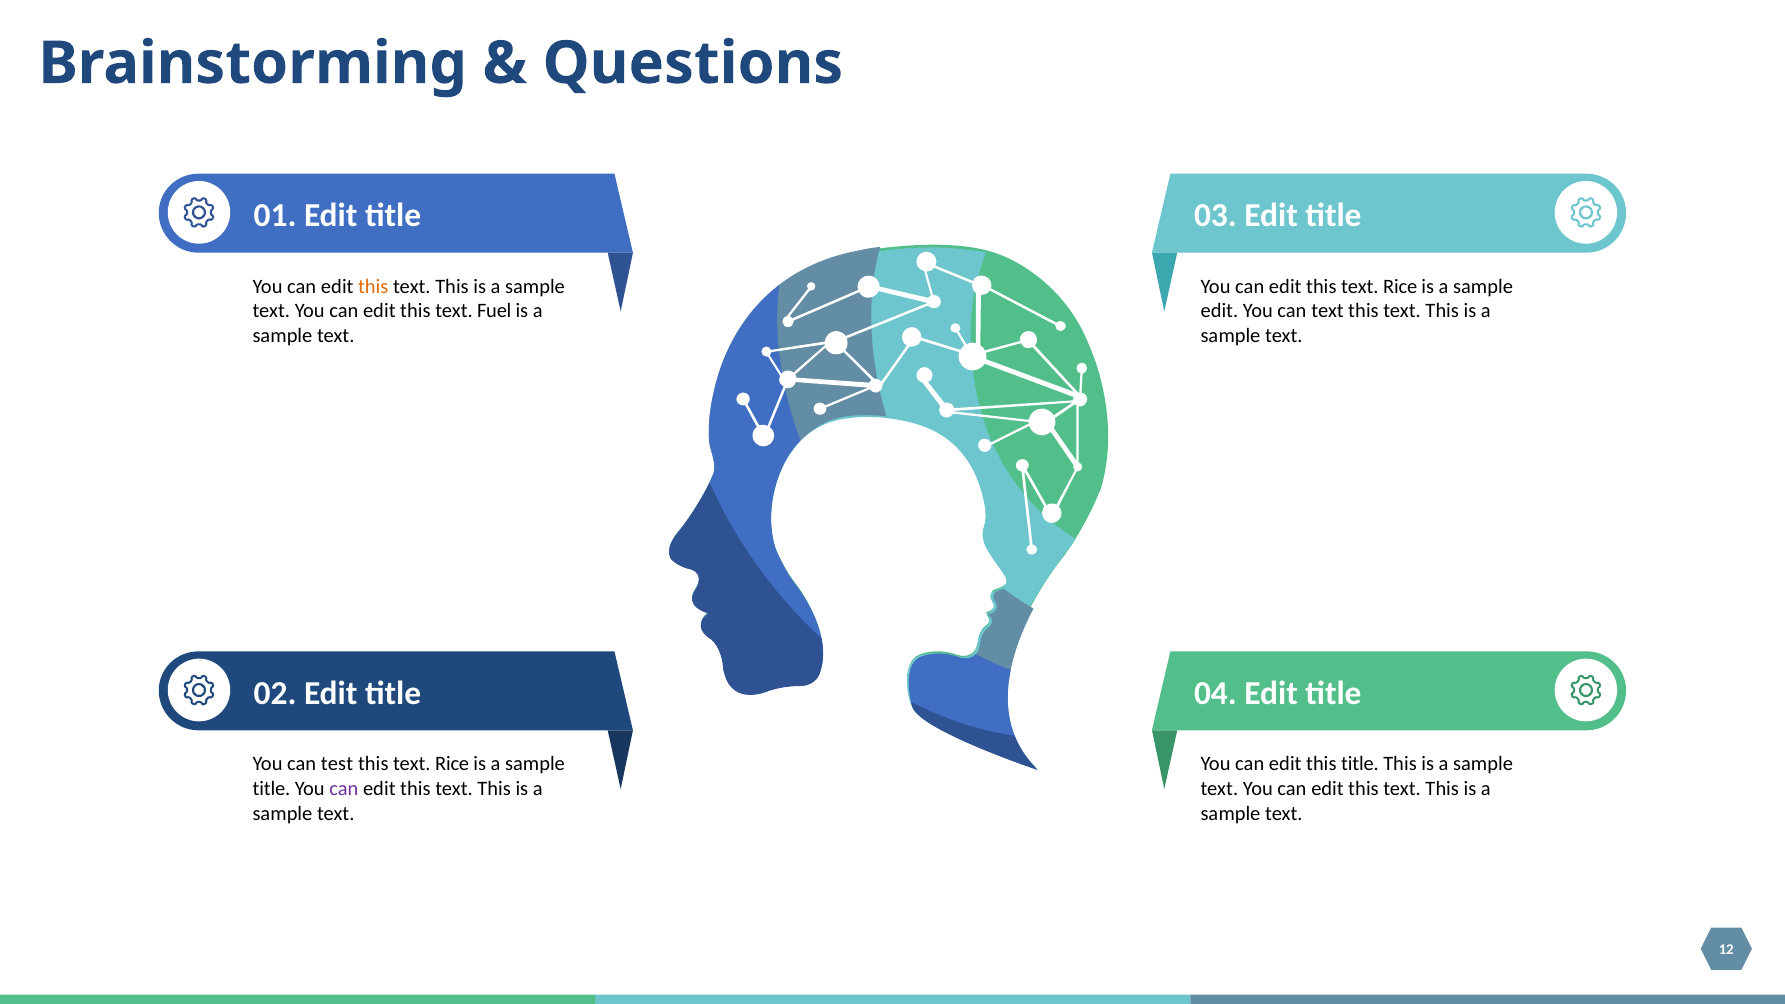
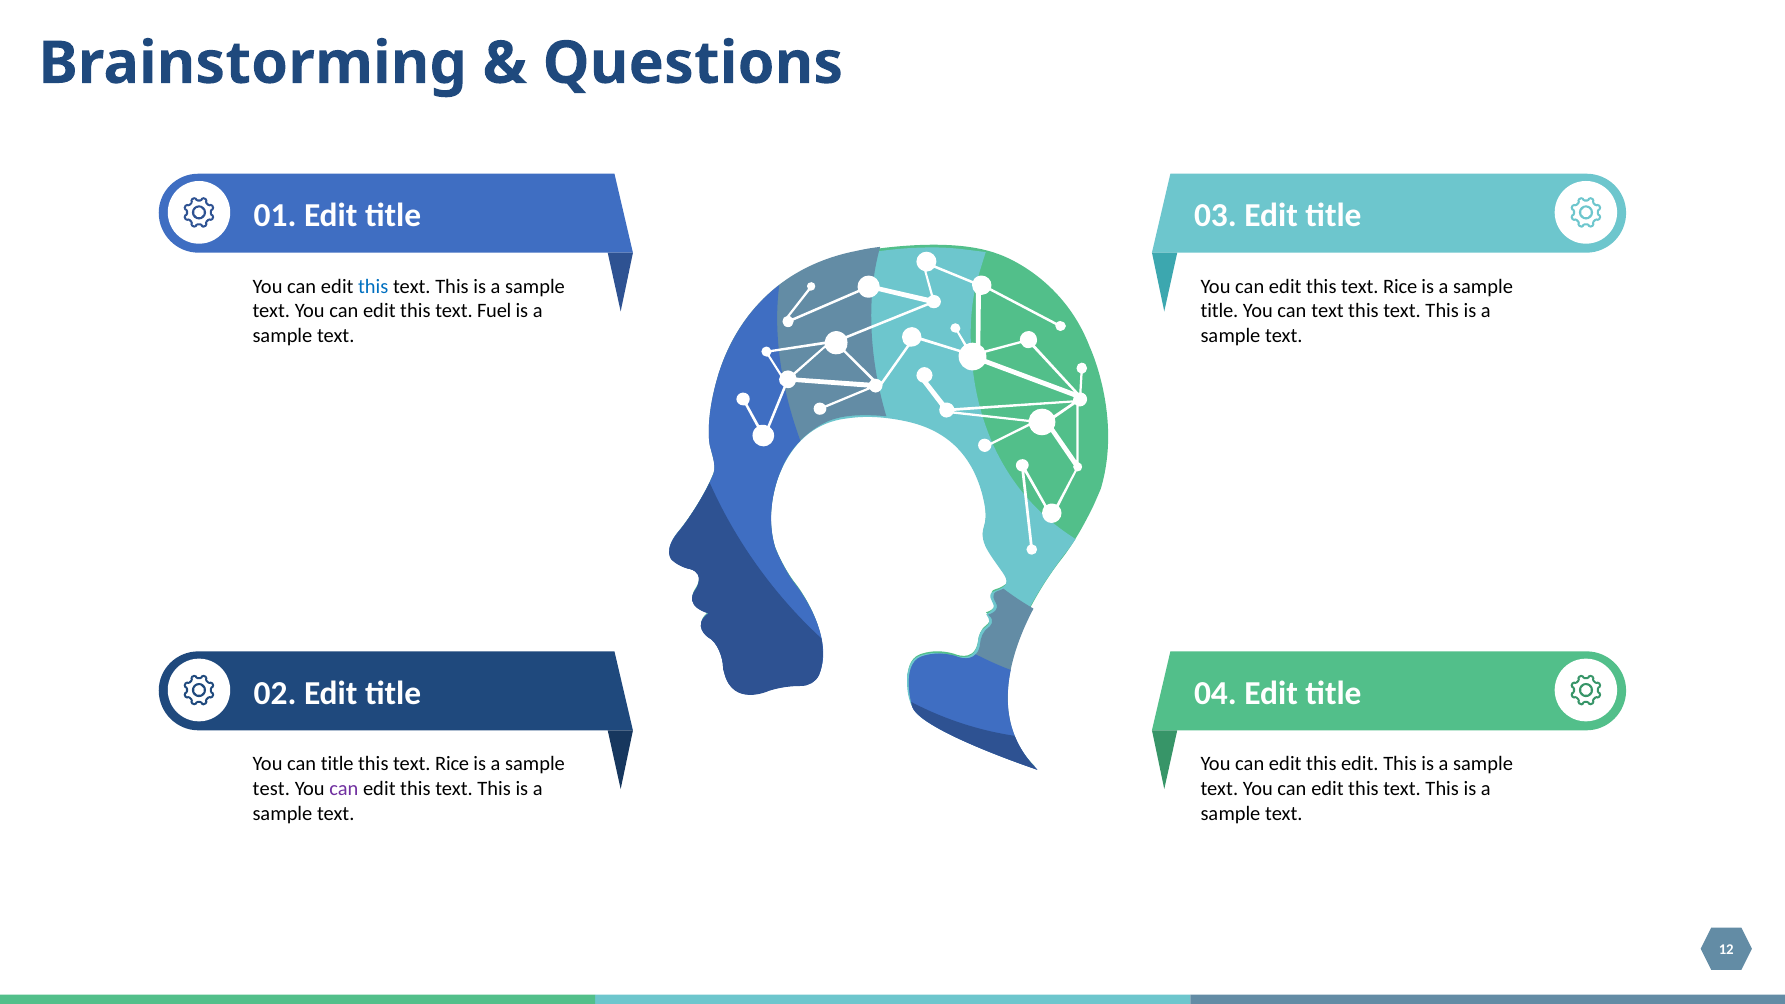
this colour: orange -> blue (373, 287)
edit: edit -> title (1220, 311)
can test: test -> title (337, 764)
this title: title -> edit (1360, 764)
title: title -> test (271, 789)
